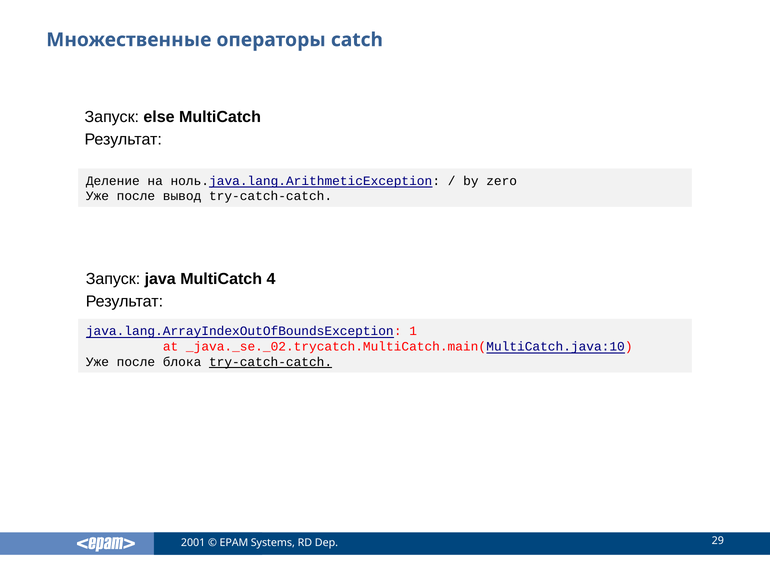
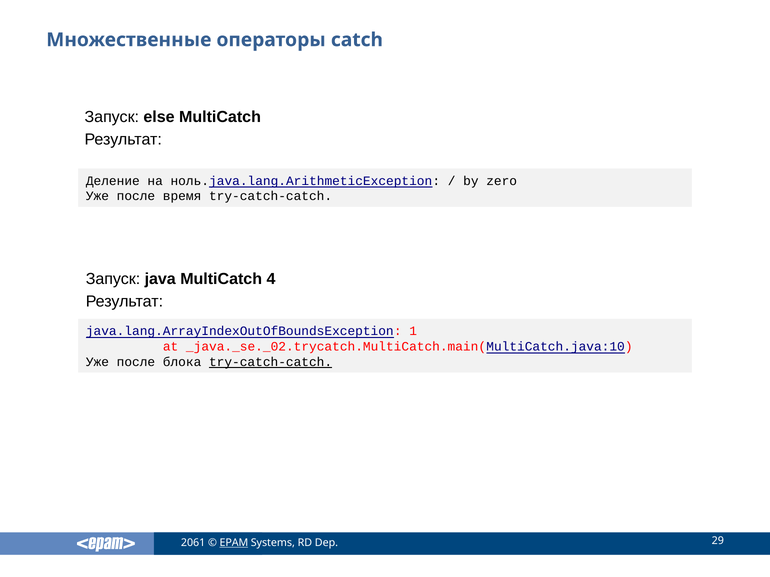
вывод: вывод -> время (182, 196)
2001: 2001 -> 2061 (193, 543)
EPAM underline: none -> present (234, 543)
